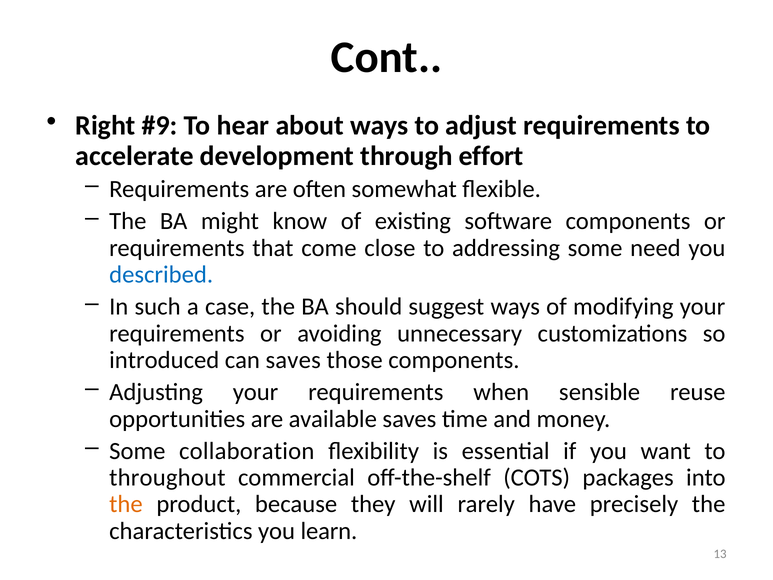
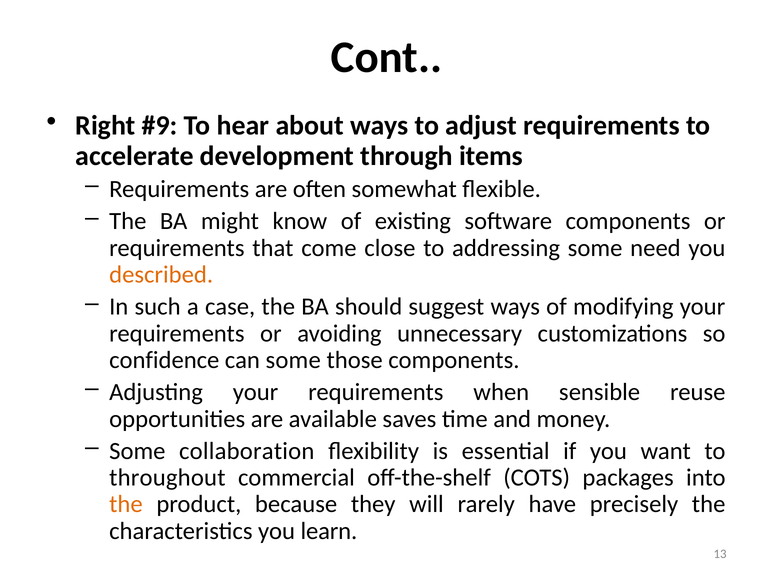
effort: effort -> items (491, 156)
described colour: blue -> orange (161, 275)
introduced: introduced -> confidence (164, 360)
can saves: saves -> some (293, 360)
